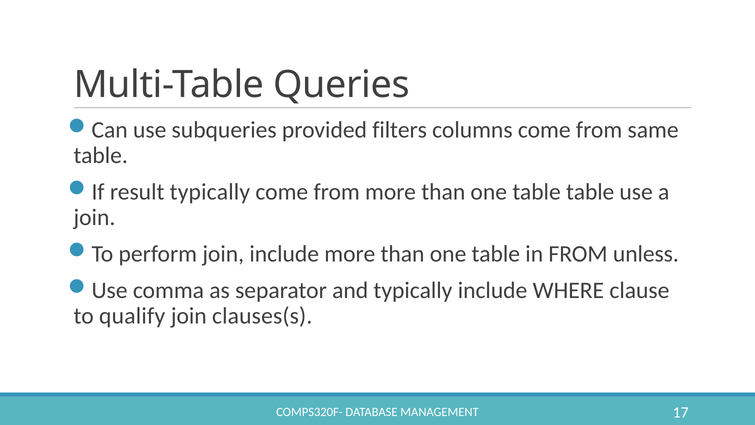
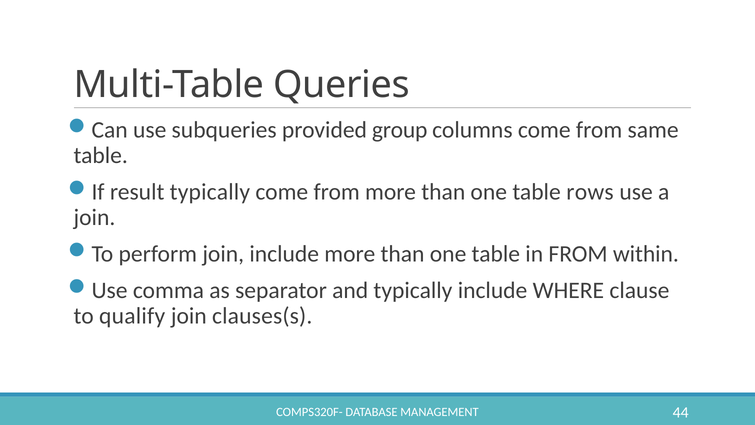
filters: filters -> group (400, 130)
table table: table -> rows (590, 192)
unless: unless -> within (646, 254)
17: 17 -> 44 (681, 412)
